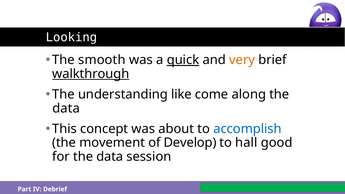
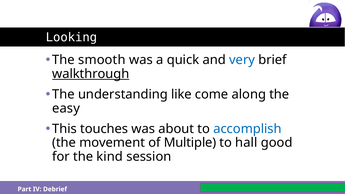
quick underline: present -> none (183, 60)
very colour: orange -> blue (242, 60)
data: data -> easy (66, 108)
concept: concept -> touches (104, 129)
Develop: Develop -> Multiple (190, 143)
for the data: data -> kind (110, 157)
